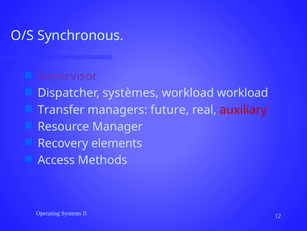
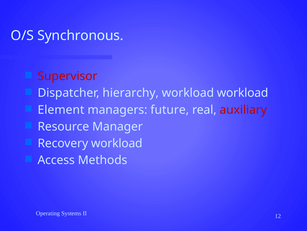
Supervisor colour: purple -> red (67, 76)
systèmes: systèmes -> hierarchy (131, 93)
Transfer: Transfer -> Element (61, 109)
Recovery elements: elements -> workload (117, 143)
